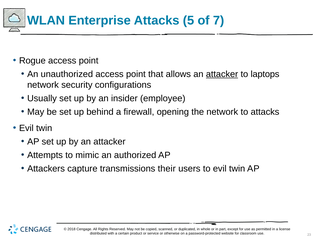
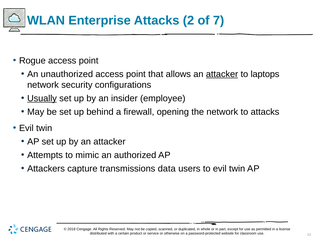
5: 5 -> 2 (188, 21)
Usually underline: none -> present (42, 99)
their: their -> data (167, 169)
